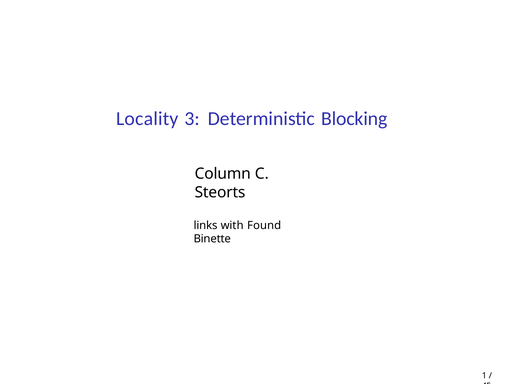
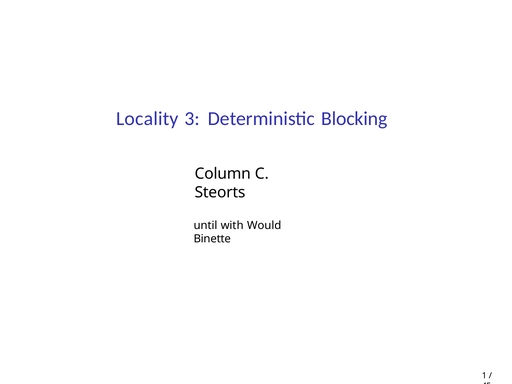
links: links -> until (205, 226)
Found: Found -> Would (264, 226)
